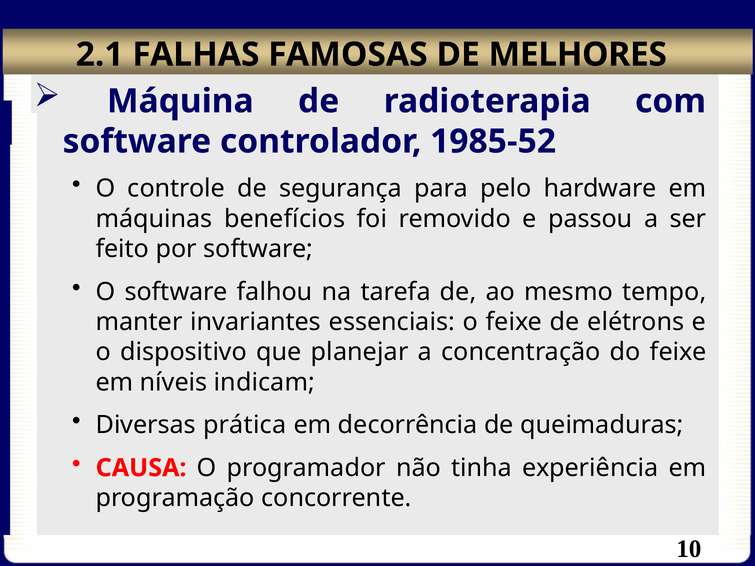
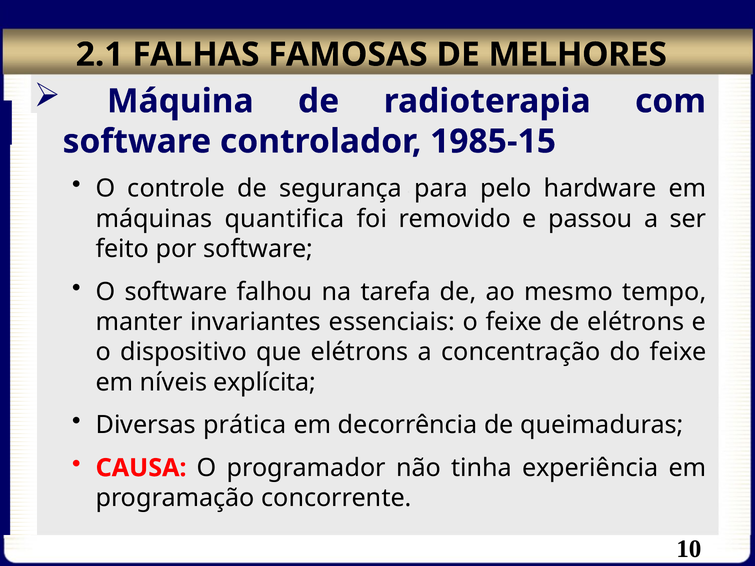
1985-52: 1985-52 -> 1985-15 (493, 142)
benefícios: benefícios -> quantifica (284, 219)
que planejar: planejar -> elétrons (360, 352)
indicam: indicam -> explícita (265, 383)
